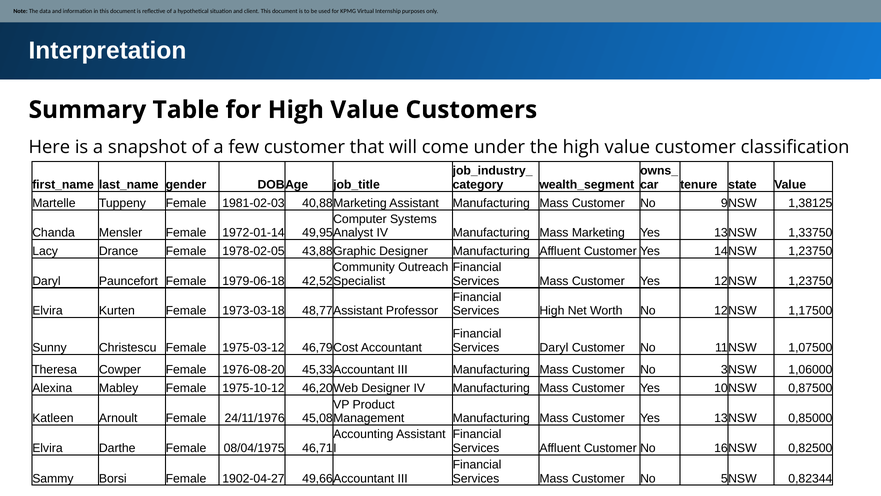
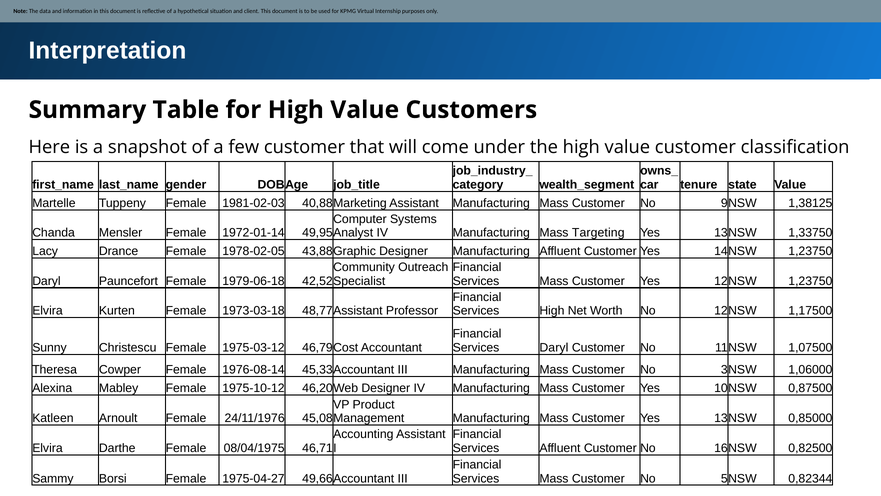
Marketing: Marketing -> Targeting (598, 233)
1976-08-20: 1976-08-20 -> 1976-08-14 (254, 369)
1902-04-27: 1902-04-27 -> 1975-04-27 (254, 478)
